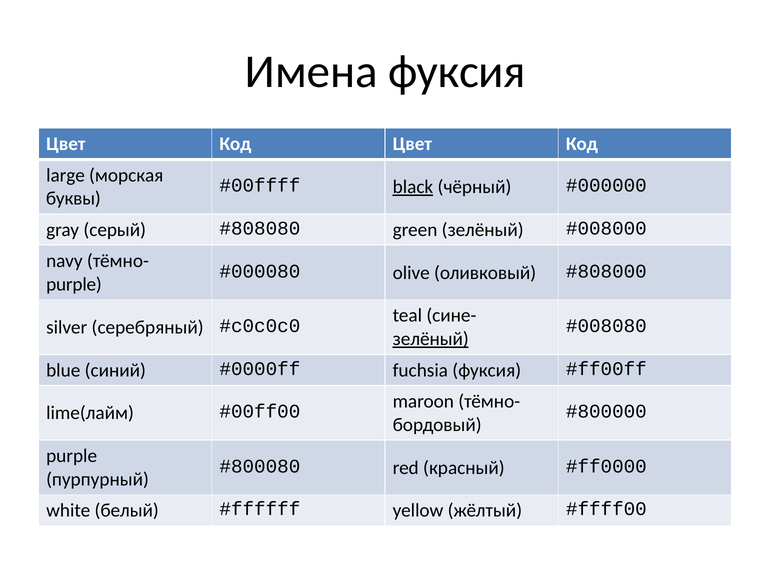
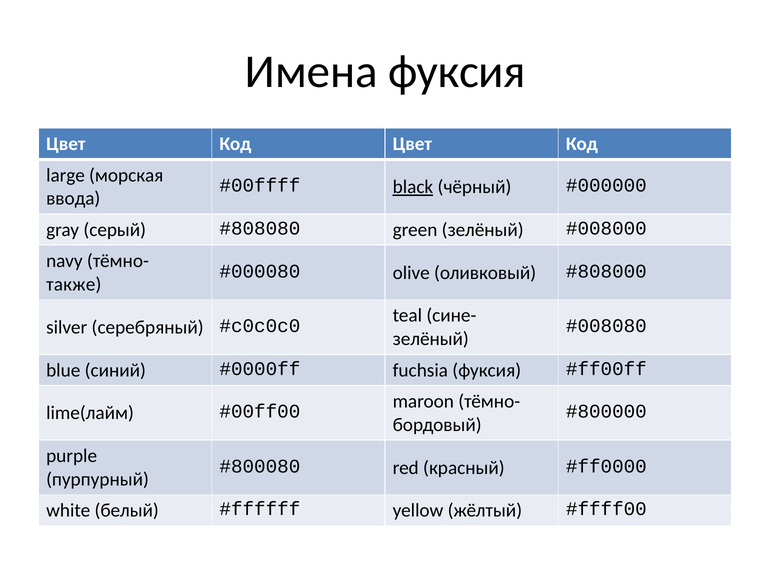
буквы: буквы -> ввода (73, 199)
purple: purple -> также (74, 285)
зелёный underline: present -> none (431, 339)
